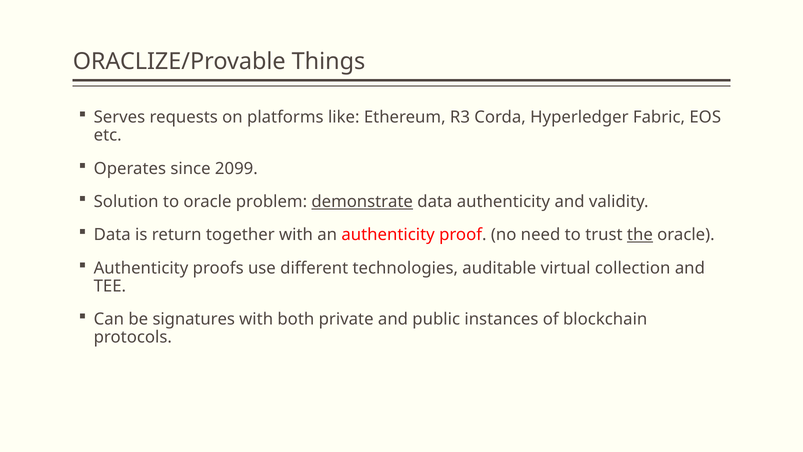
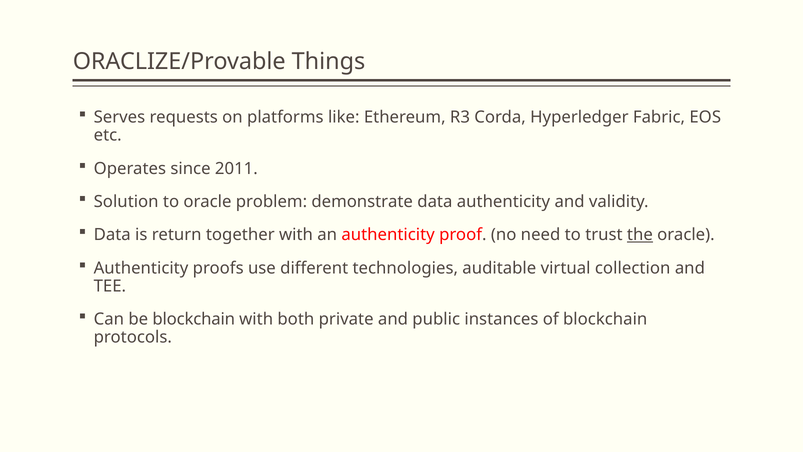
2099: 2099 -> 2011 (236, 168)
demonstrate underline: present -> none (362, 202)
be signatures: signatures -> blockchain (194, 319)
